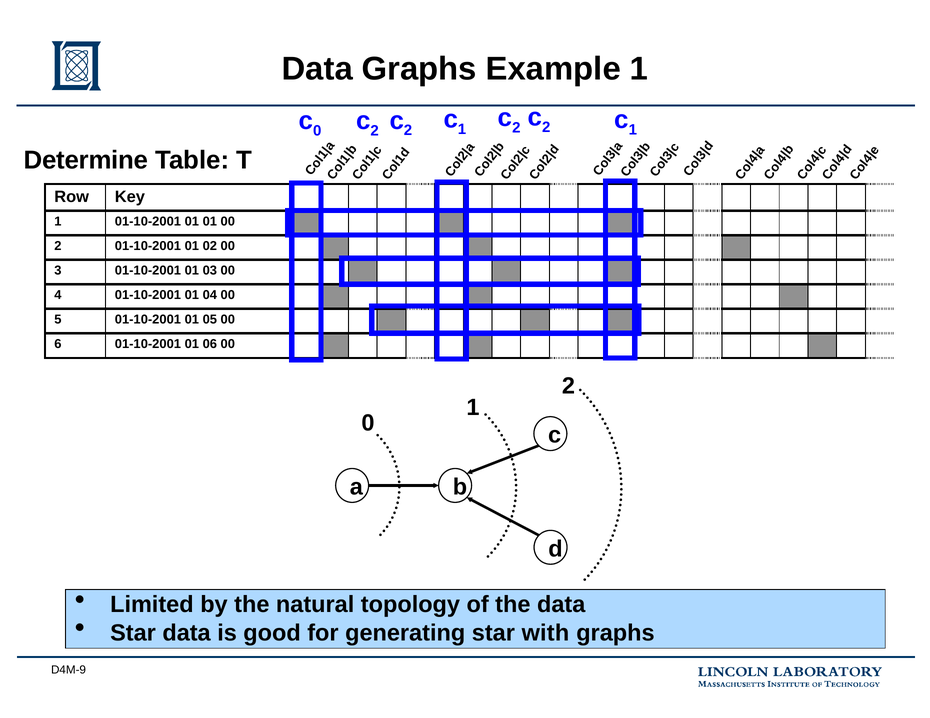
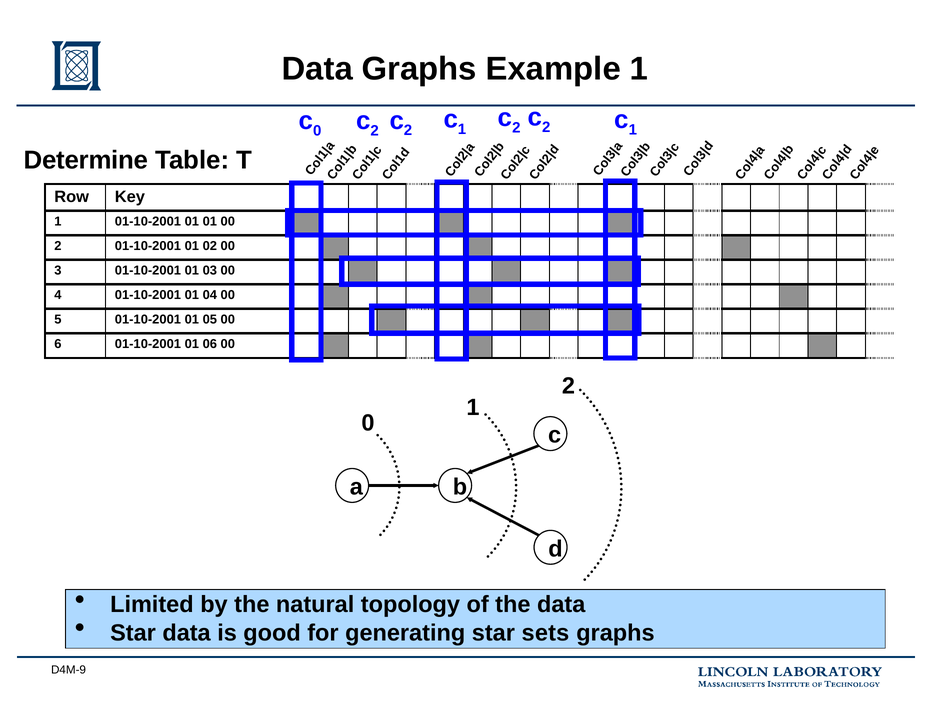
with: with -> sets (545, 633)
